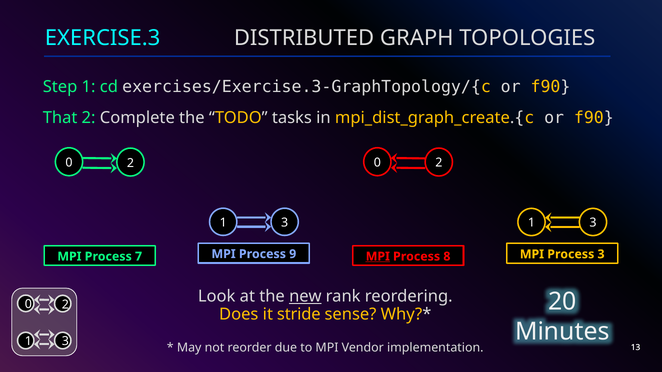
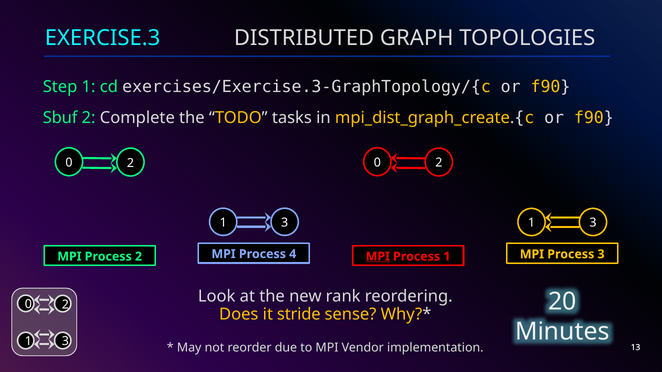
That: That -> Sbuf (60, 118)
9: 9 -> 4 (293, 254)
Process 7: 7 -> 2 (139, 257)
Process 8: 8 -> 1 (447, 257)
new underline: present -> none (305, 297)
